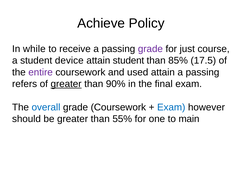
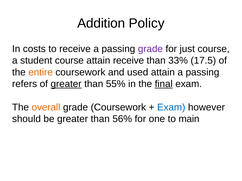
Achieve: Achieve -> Addition (101, 23)
while: while -> costs (34, 49)
student device: device -> course (69, 61)
attain student: student -> receive (128, 61)
85%: 85% -> 33% (178, 61)
entire colour: purple -> orange (41, 72)
90%: 90% -> 55% (116, 84)
final underline: none -> present (164, 84)
overall colour: blue -> orange (46, 108)
55%: 55% -> 56% (122, 119)
